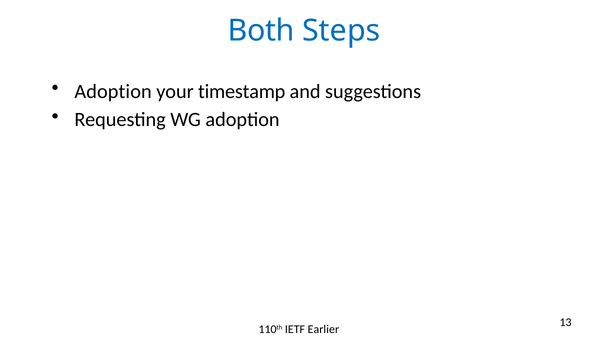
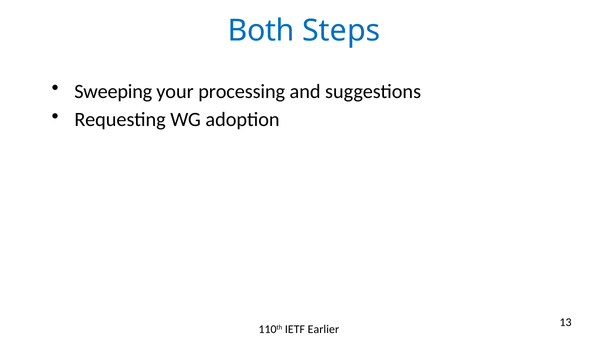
Adoption: Adoption -> Sweeping (113, 91)
timestamp: timestamp -> processing (242, 91)
